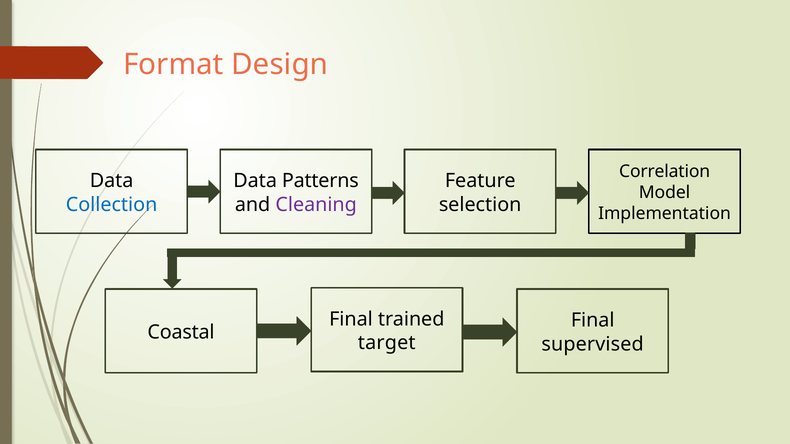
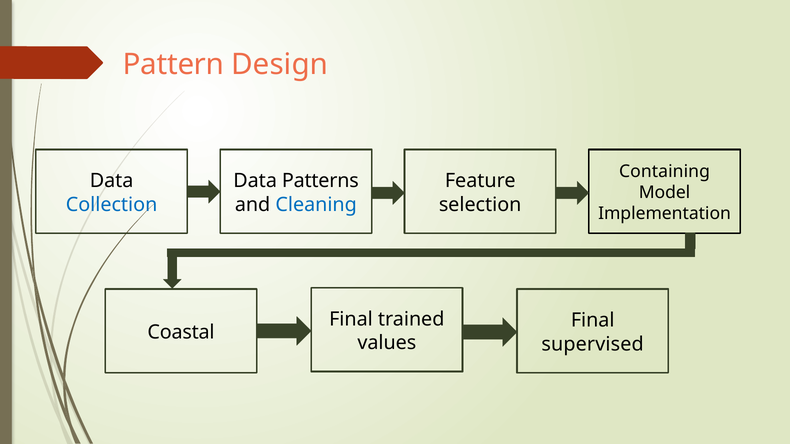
Format: Format -> Pattern (174, 64)
Correlation: Correlation -> Containing (665, 172)
Cleaning colour: purple -> blue (316, 205)
target: target -> values (387, 343)
